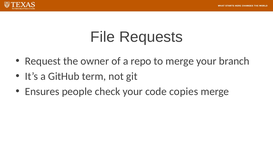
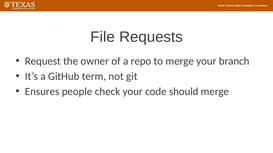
copies: copies -> should (184, 92)
